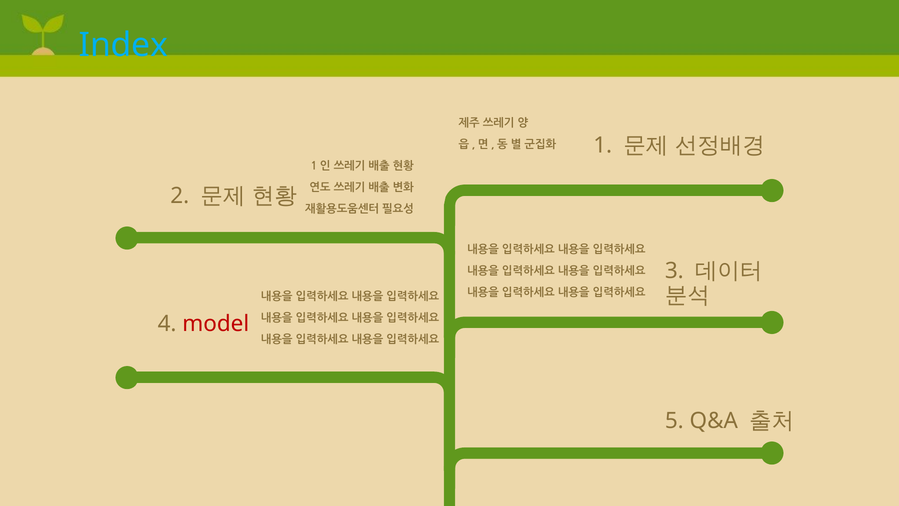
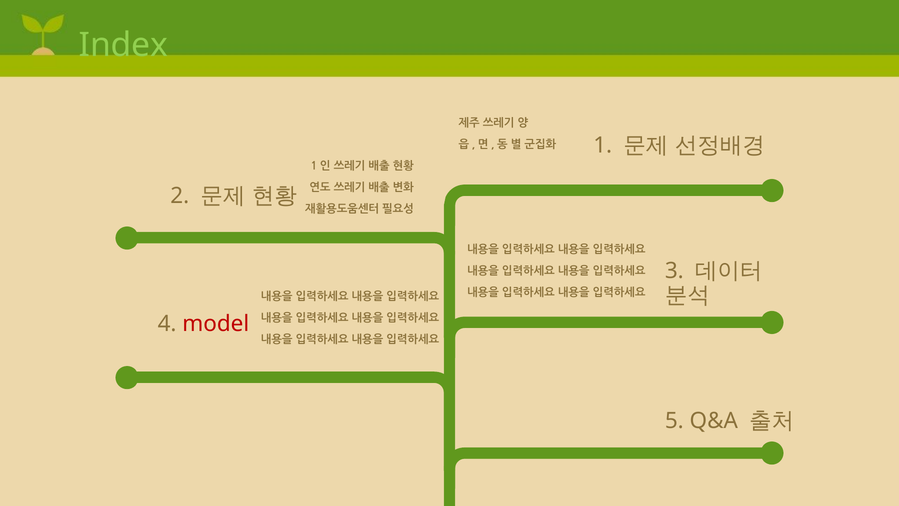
Index colour: light blue -> light green (123, 45)
